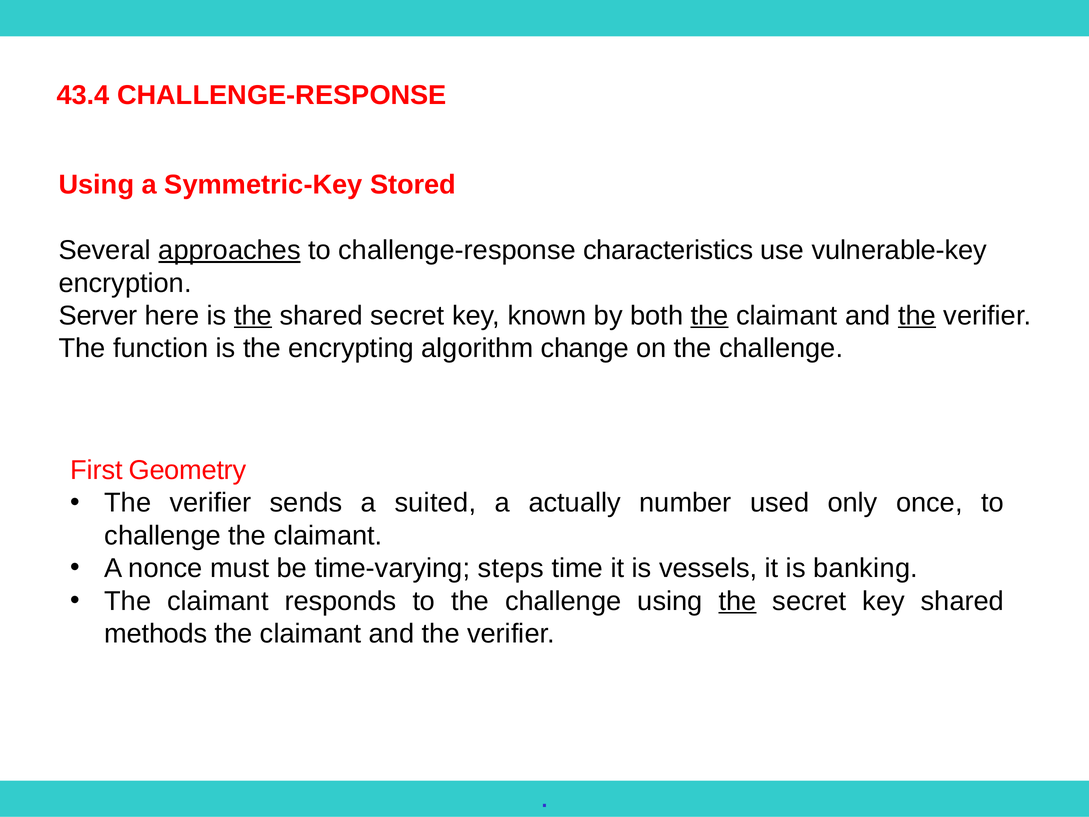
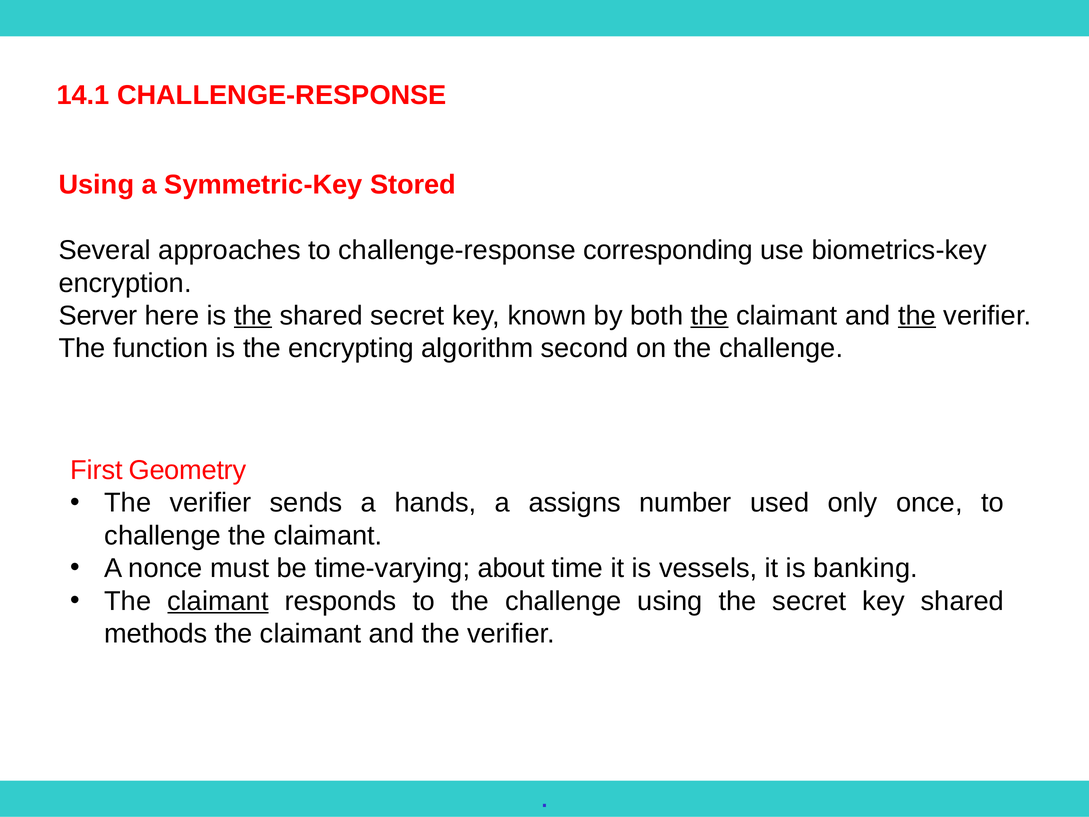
43.4: 43.4 -> 14.1 (83, 95)
approaches underline: present -> none (230, 250)
characteristics: characteristics -> corresponding (668, 250)
vulnerable-key: vulnerable-key -> biometrics-key (899, 250)
change: change -> second (585, 348)
suited: suited -> hands (435, 503)
actually: actually -> assigns (575, 503)
steps: steps -> about (511, 568)
claimant underline: none -> present (218, 601)
the underline: present -> none (737, 601)
